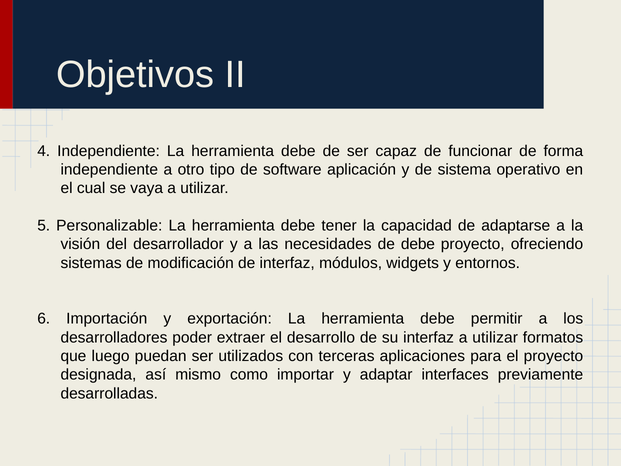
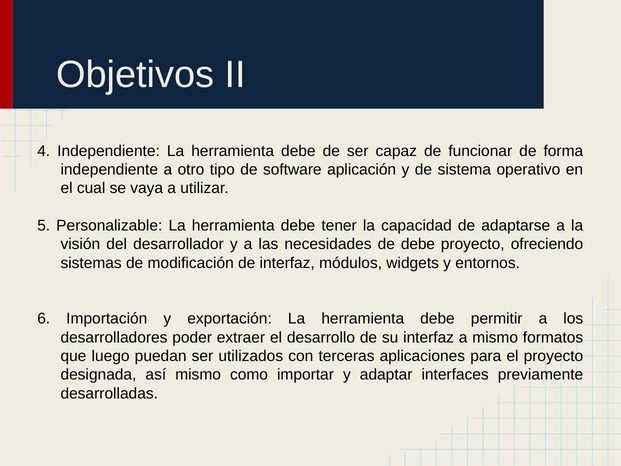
interfaz a utilizar: utilizar -> mismo (495, 337)
